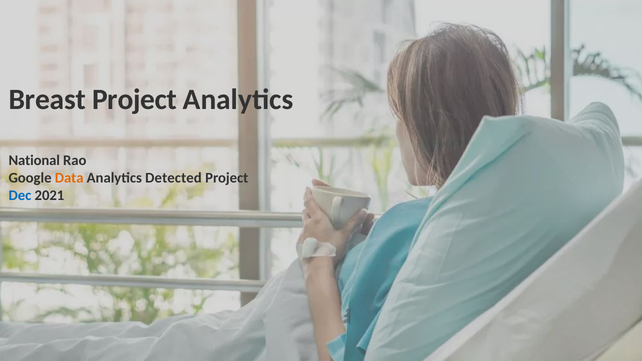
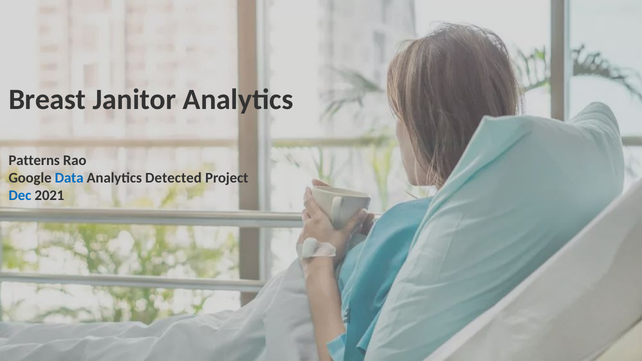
Breast Project: Project -> Janitor (134, 100)
National: National -> Patterns (34, 160)
Data colour: orange -> blue (69, 178)
